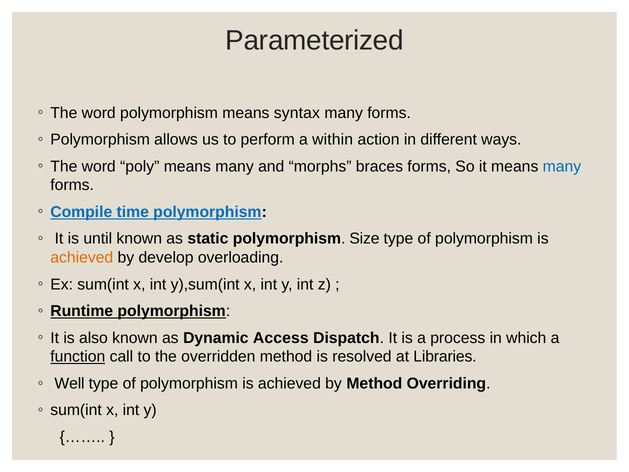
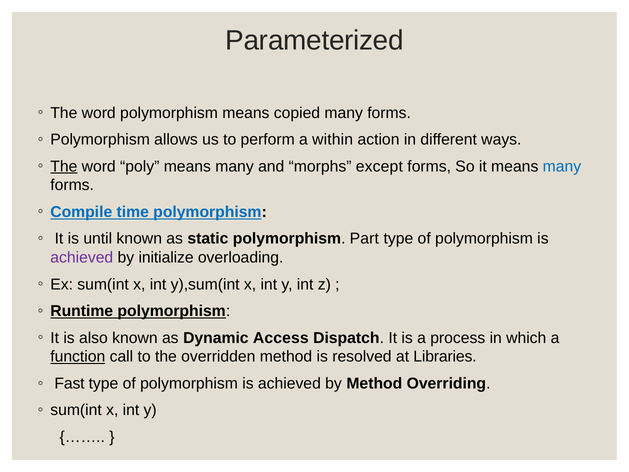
syntax: syntax -> copied (297, 113)
The underline: none -> present (64, 166)
braces: braces -> except (379, 166)
Size: Size -> Part (364, 239)
achieved colour: orange -> purple (82, 257)
develop: develop -> initialize (166, 257)
Well: Well -> Fast (70, 383)
